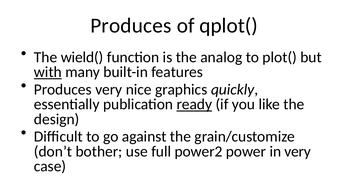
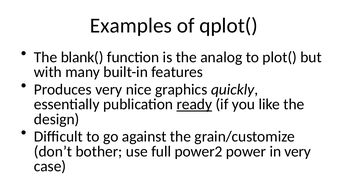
Produces: Produces -> Examples (131, 26)
wield(: wield( -> blank( (82, 57)
with underline: present -> none (48, 72)
